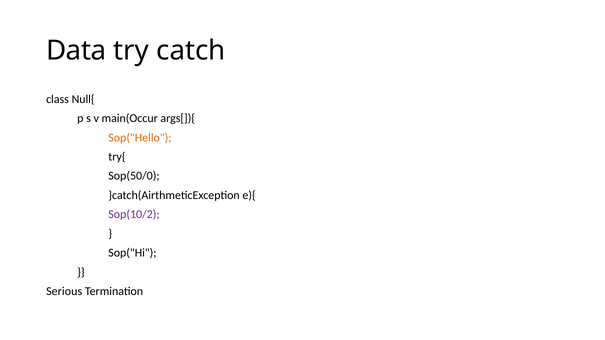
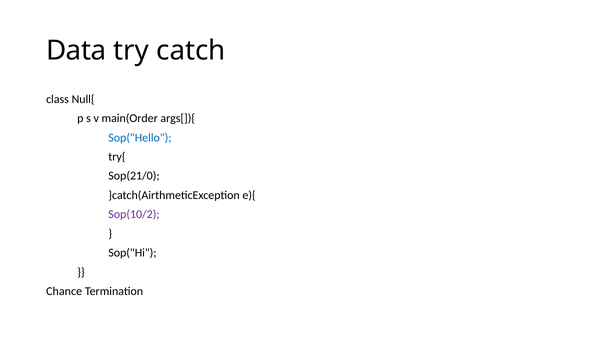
main(Occur: main(Occur -> main(Order (130, 118)
Sop("Hello colour: orange -> blue (140, 138)
Sop(50/0: Sop(50/0 -> Sop(21/0 (134, 176)
Serious: Serious -> Chance (64, 292)
